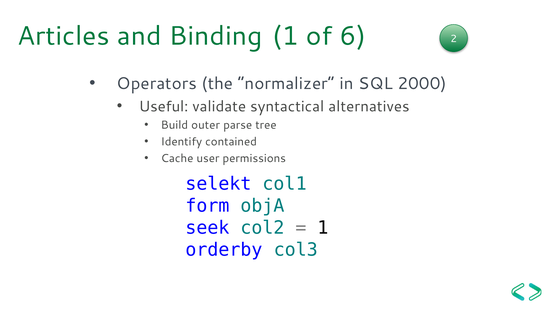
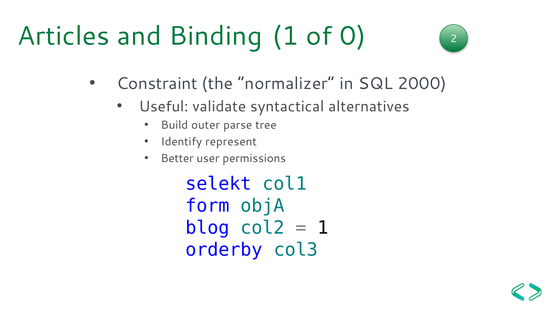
6: 6 -> 0 (353, 36)
Operators: Operators -> Constraint (157, 84)
contained: contained -> represent (231, 142)
Cache: Cache -> Better (177, 159)
seek: seek -> blog (207, 228)
